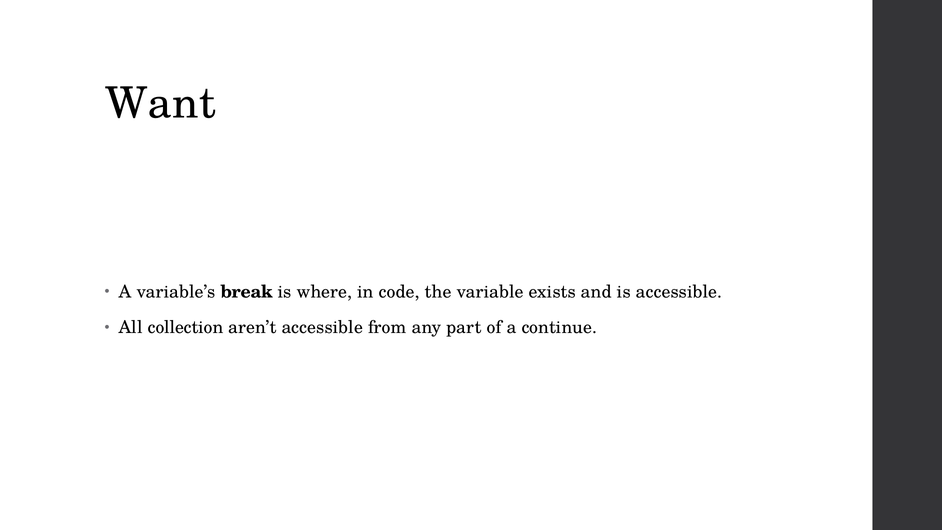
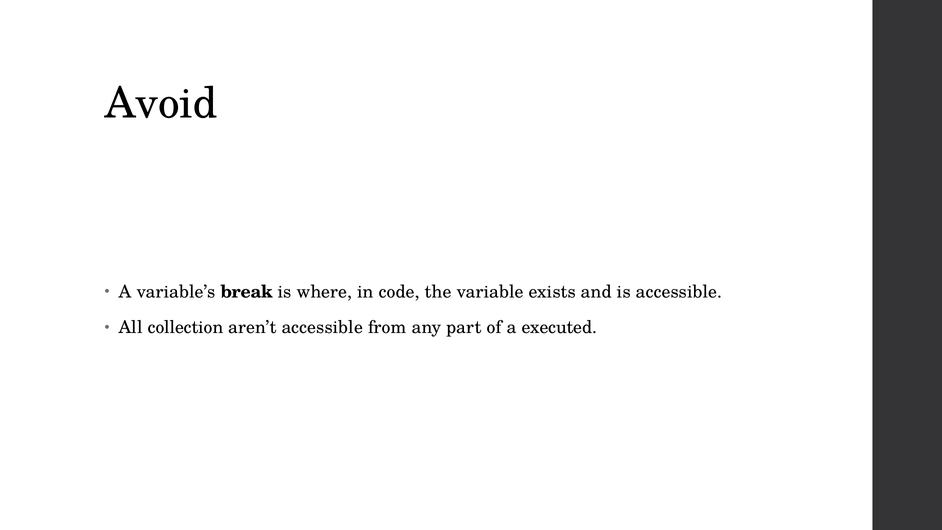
Want: Want -> Avoid (161, 104)
continue: continue -> executed (559, 328)
